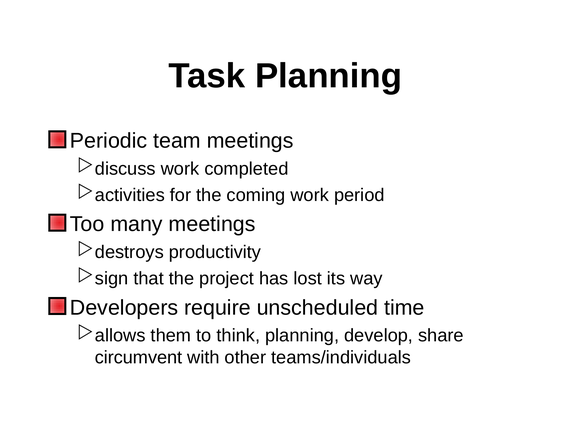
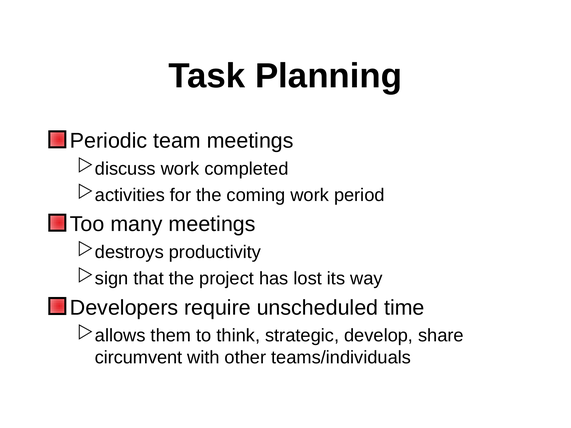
think planning: planning -> strategic (302, 336)
